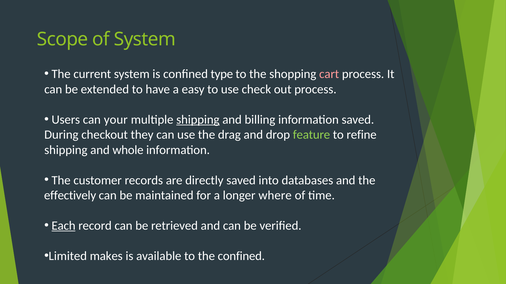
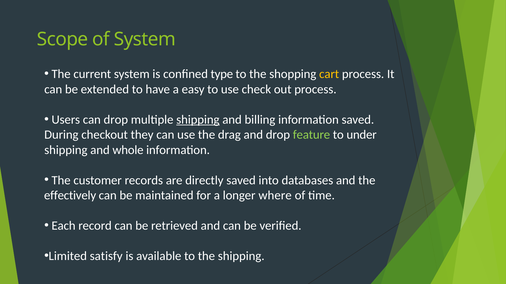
cart colour: pink -> yellow (329, 74)
can your: your -> drop (116, 120)
refine: refine -> under (362, 135)
Each underline: present -> none (64, 226)
makes: makes -> satisfy (106, 256)
the confined: confined -> shipping (241, 256)
